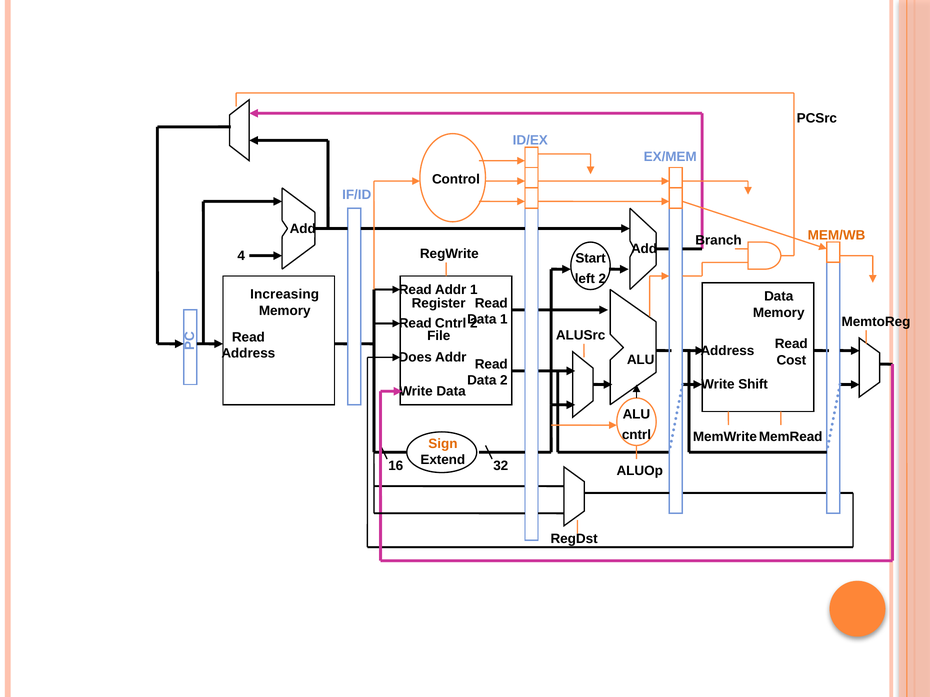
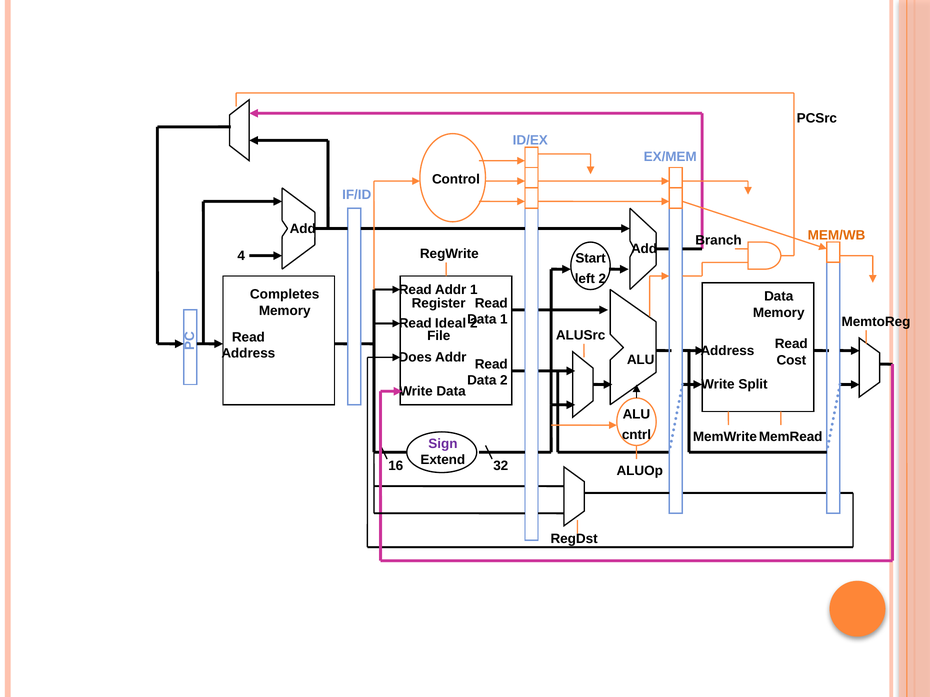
Increasing: Increasing -> Completes (285, 295)
Read Cntrl: Cntrl -> Ideal (451, 324)
Shift: Shift -> Split (753, 385)
Sign colour: orange -> purple (443, 444)
